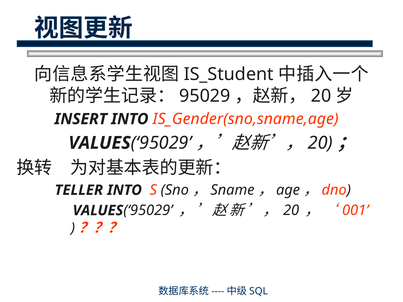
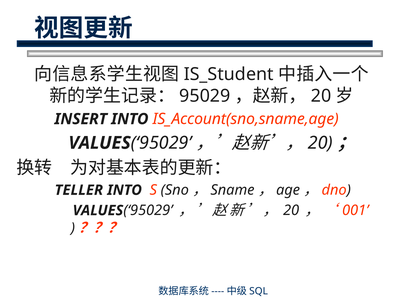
IS_Gender(sno,sname,age: IS_Gender(sno,sname,age -> IS_Account(sno,sname,age (246, 119)
